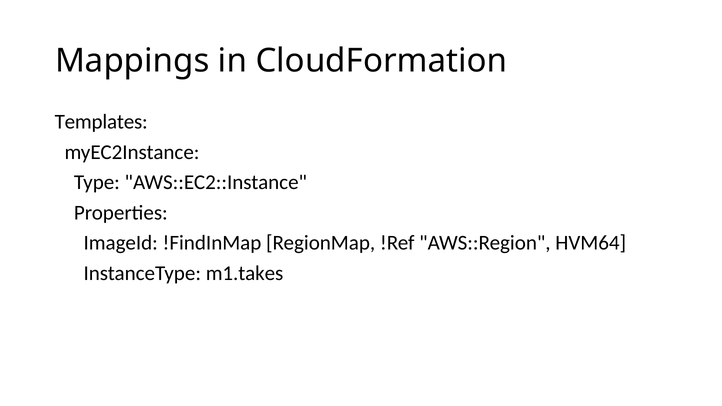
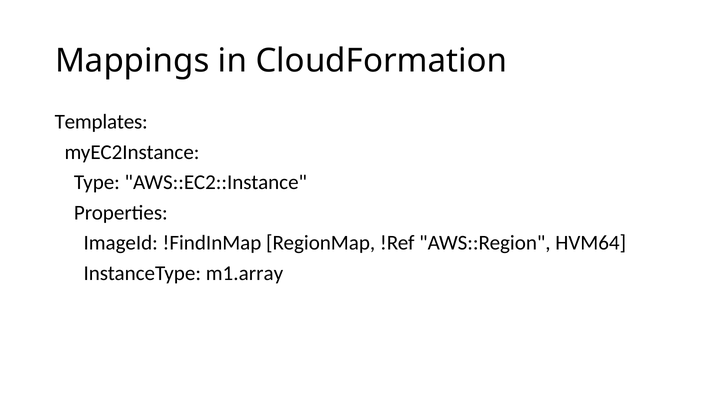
m1.takes: m1.takes -> m1.array (244, 273)
